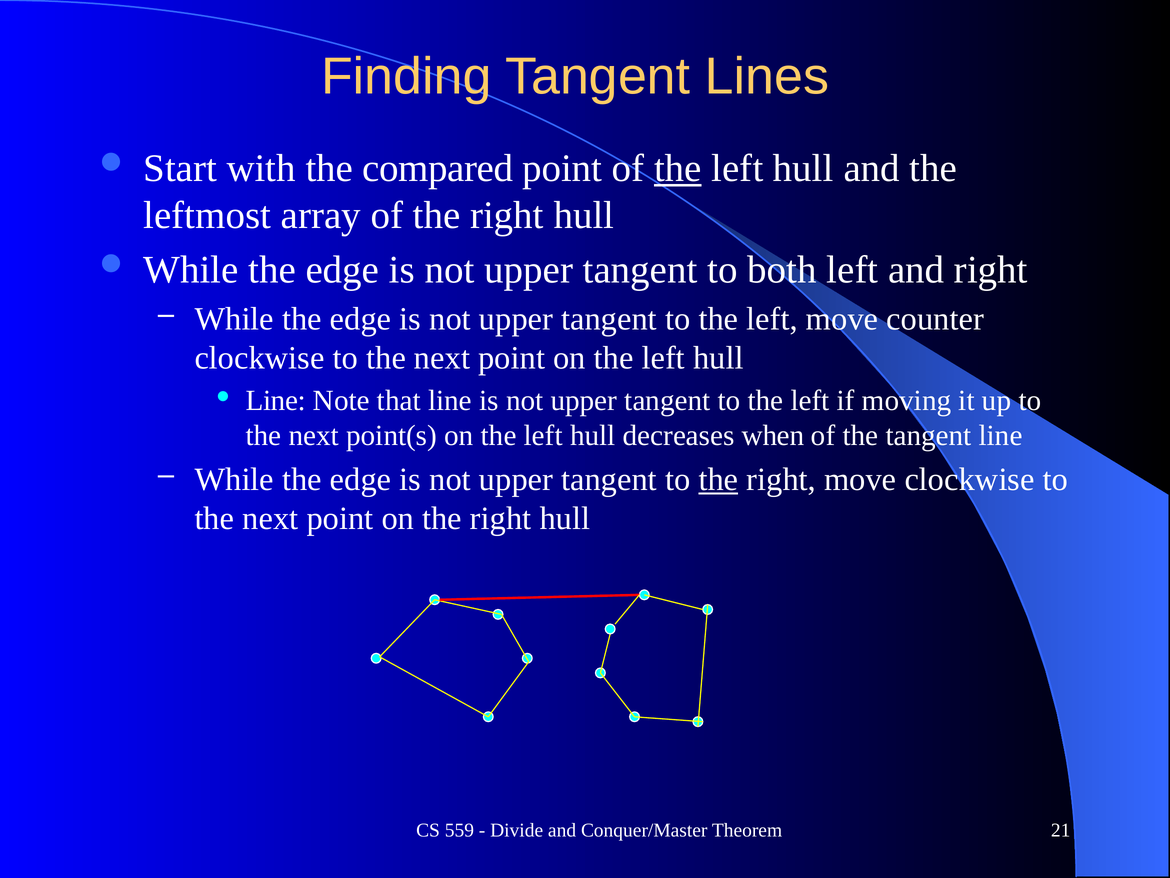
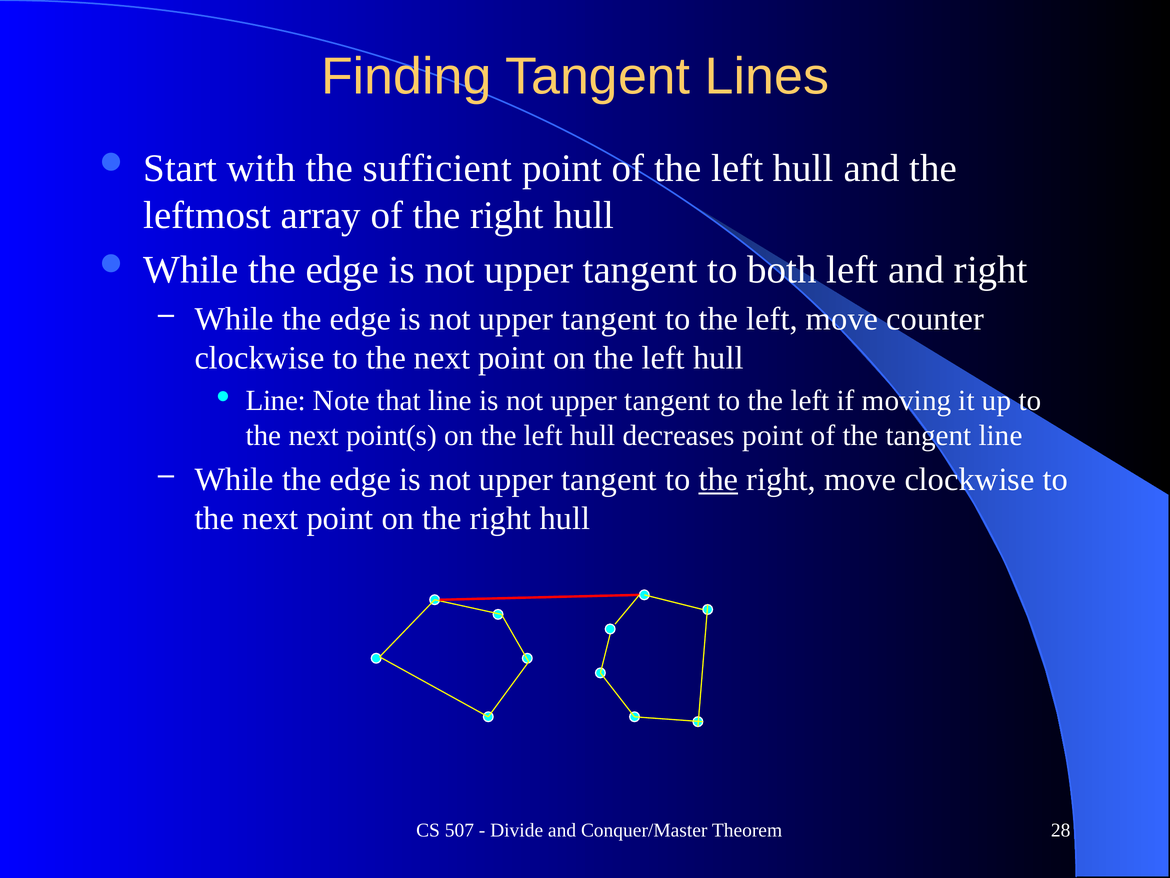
compared: compared -> sufficient (437, 168)
the underline: present -> none (678, 168)
decreases when: when -> point (773, 436)
559: 559 -> 507 (459, 830)
21: 21 -> 28 (1061, 830)
